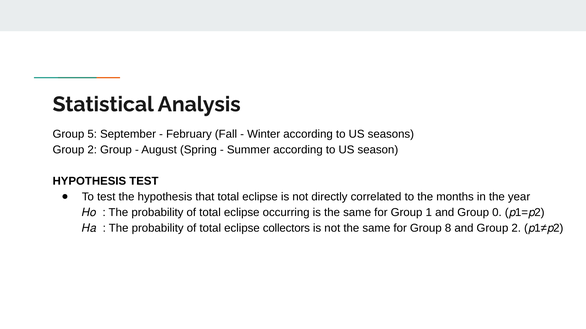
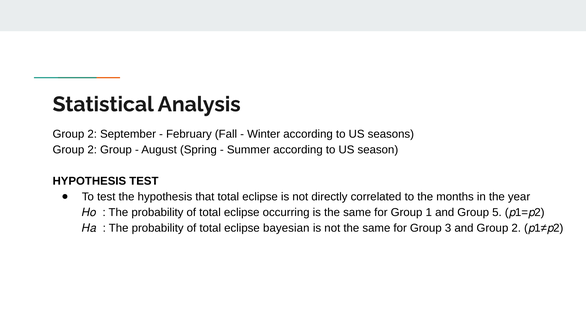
5: 5 -> 2 (92, 134)
0: 0 -> 5 (497, 213)
collectors: collectors -> bayesian (286, 229)
8: 8 -> 3 (448, 229)
